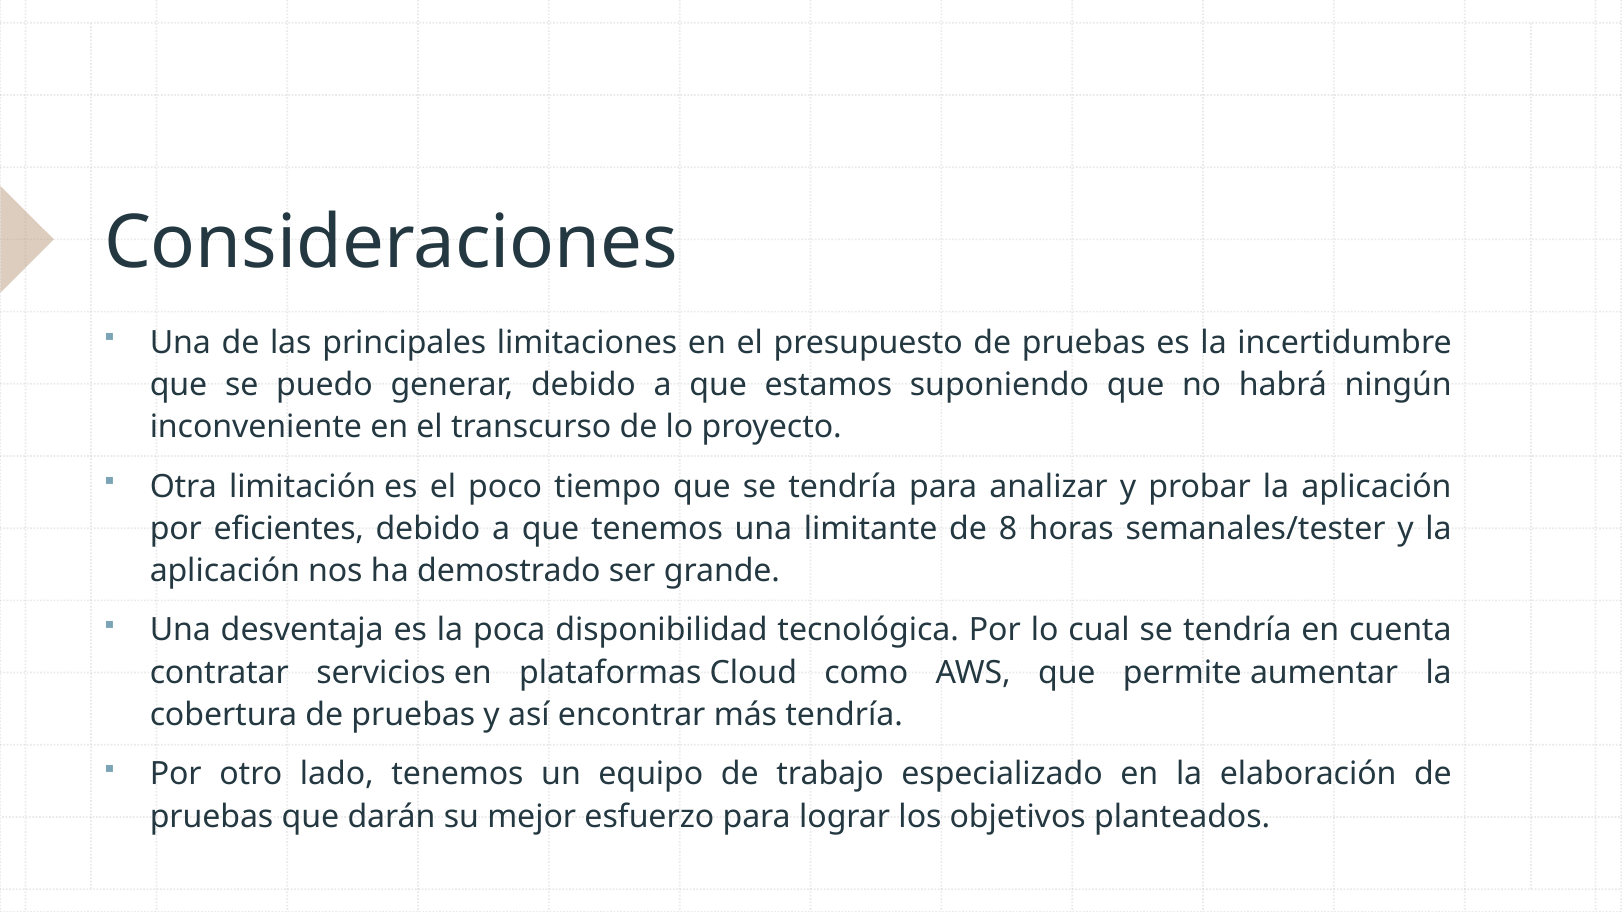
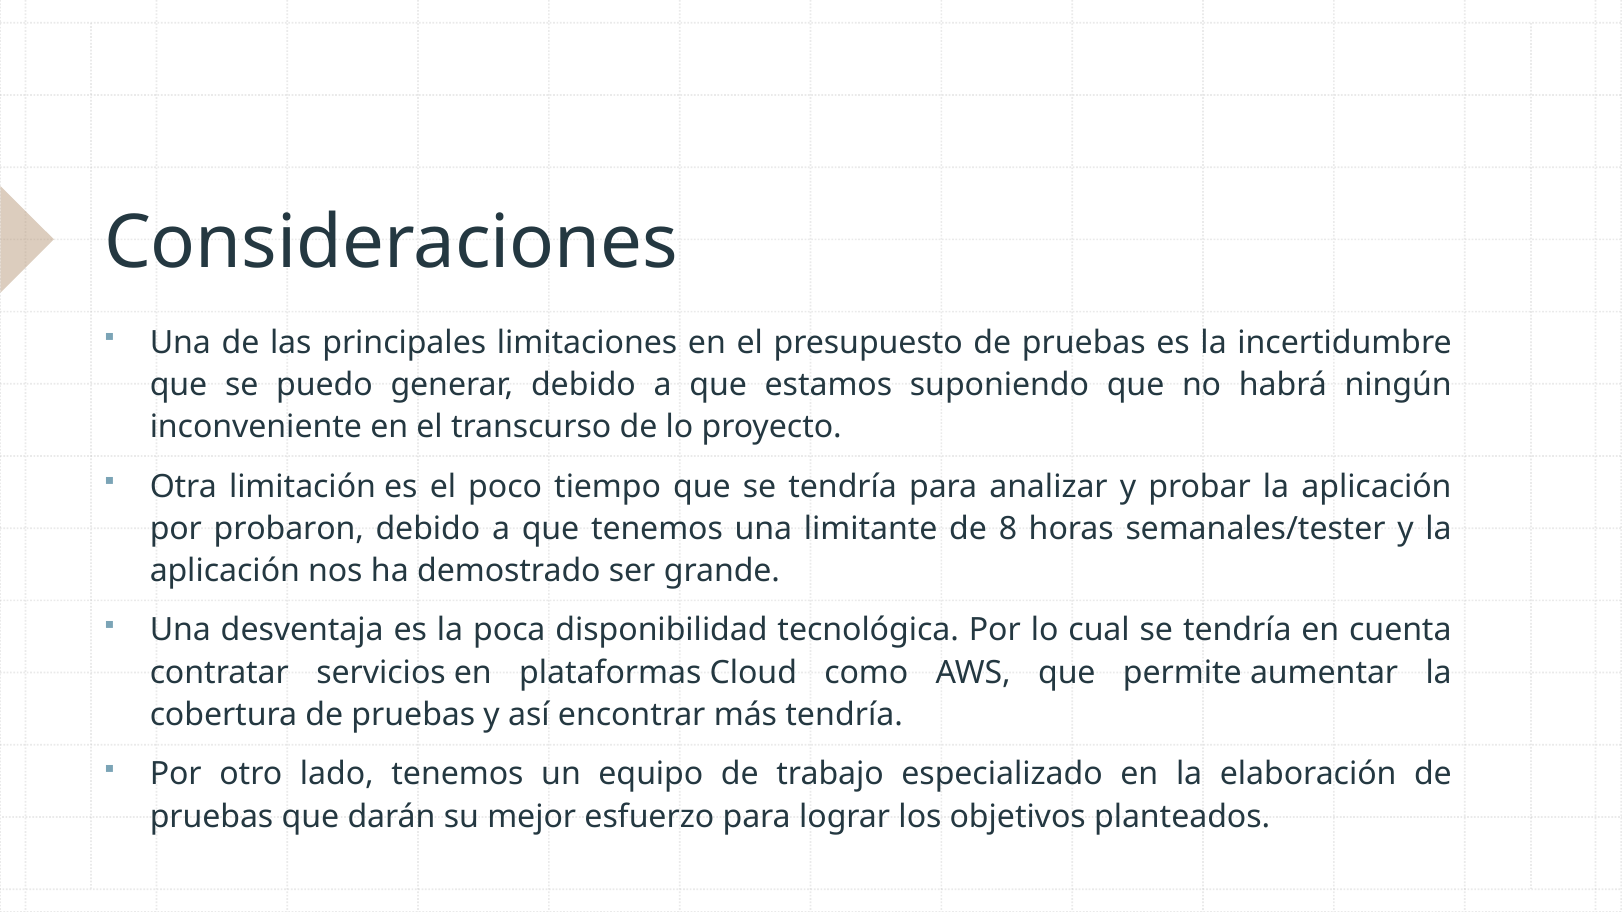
eficientes: eficientes -> probaron (289, 529)
